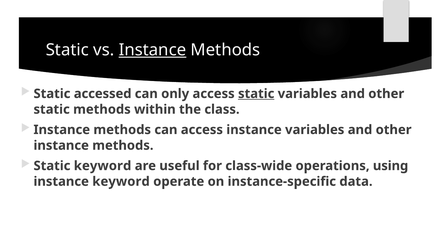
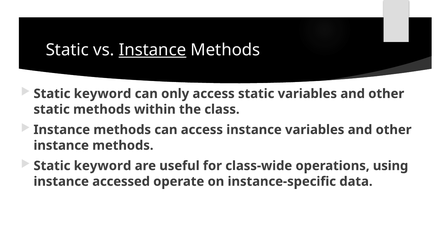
accessed: accessed -> keyword (103, 94)
static underline: present -> none (256, 94)
instance keyword: keyword -> accessed (121, 181)
